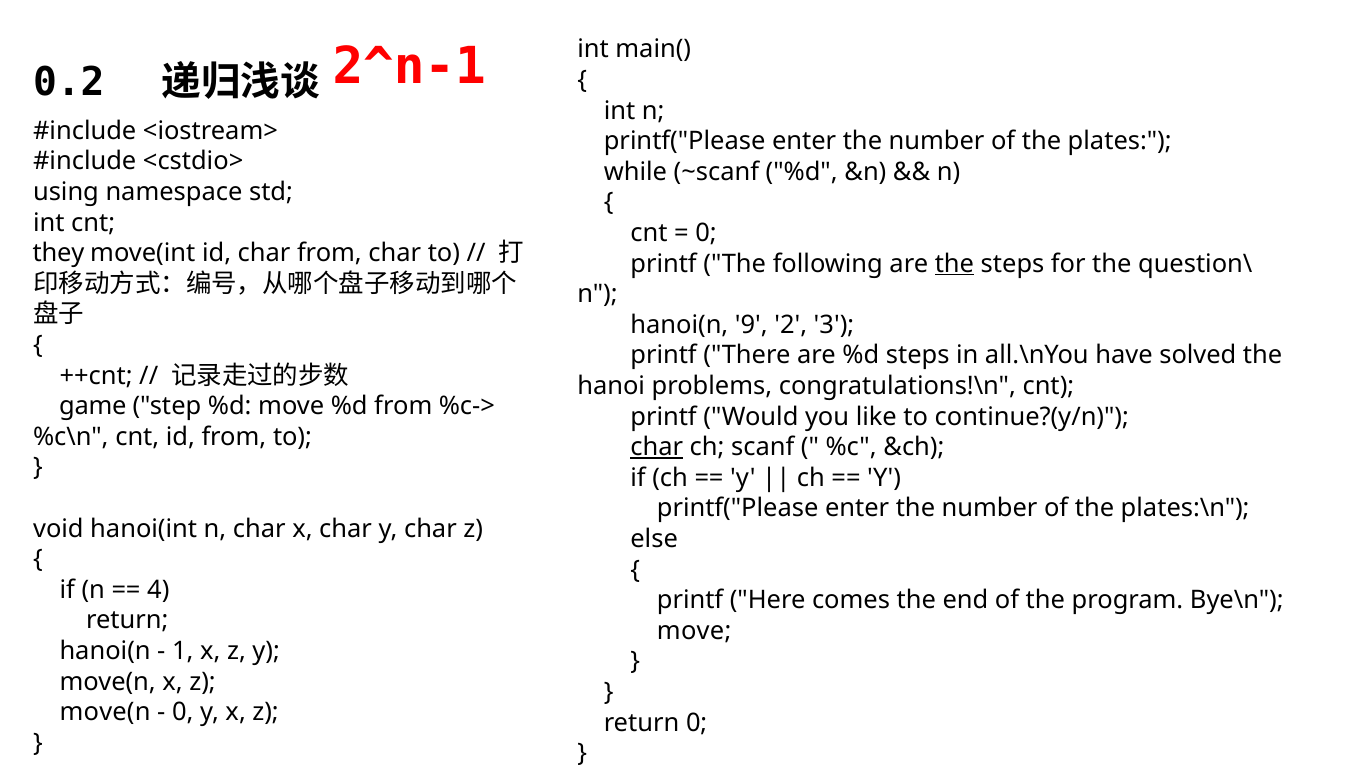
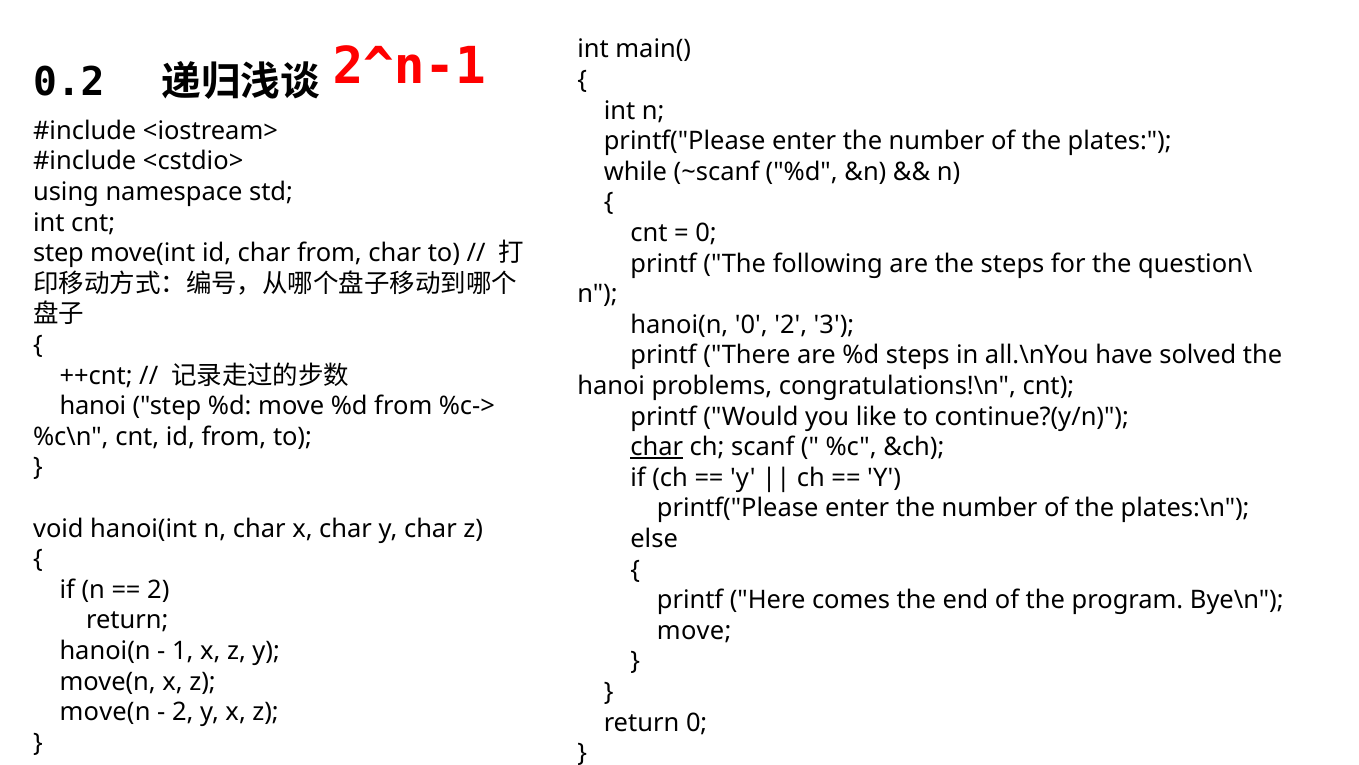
they: they -> step (59, 253)
the underline: present -> none (954, 263)
hanoi(n 9: 9 -> 0 (751, 325)
game: game -> hanoi (93, 406)
4: 4 -> 2 (158, 589)
0: 0 -> 2 (183, 712)
